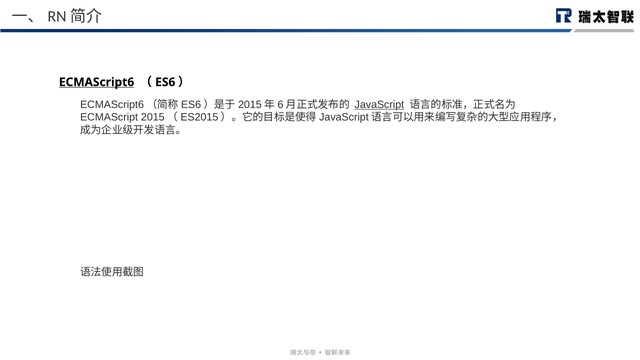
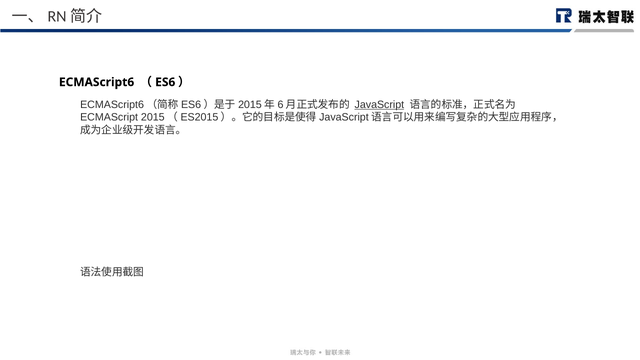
ECMAScript6 underline: present -> none (97, 82)
